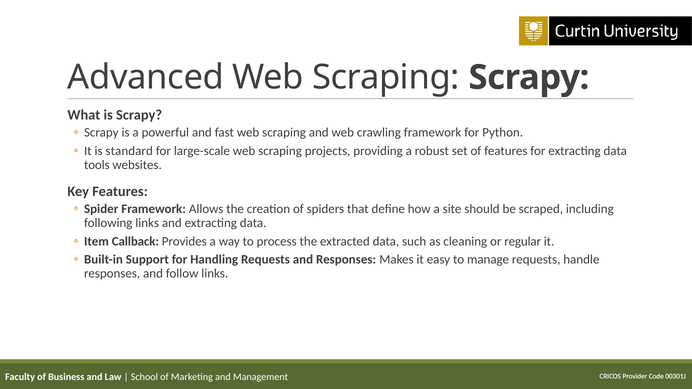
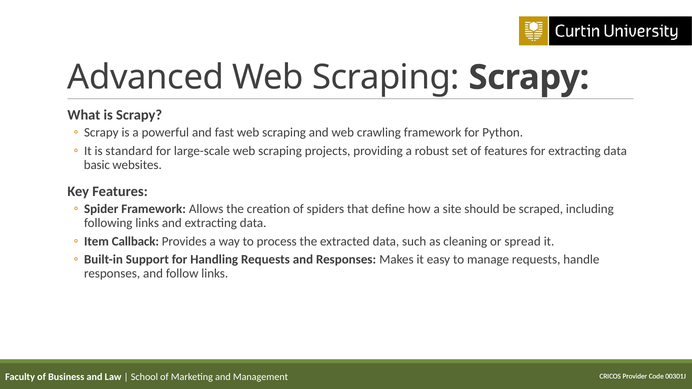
tools: tools -> basic (97, 165)
regular: regular -> spread (523, 242)
